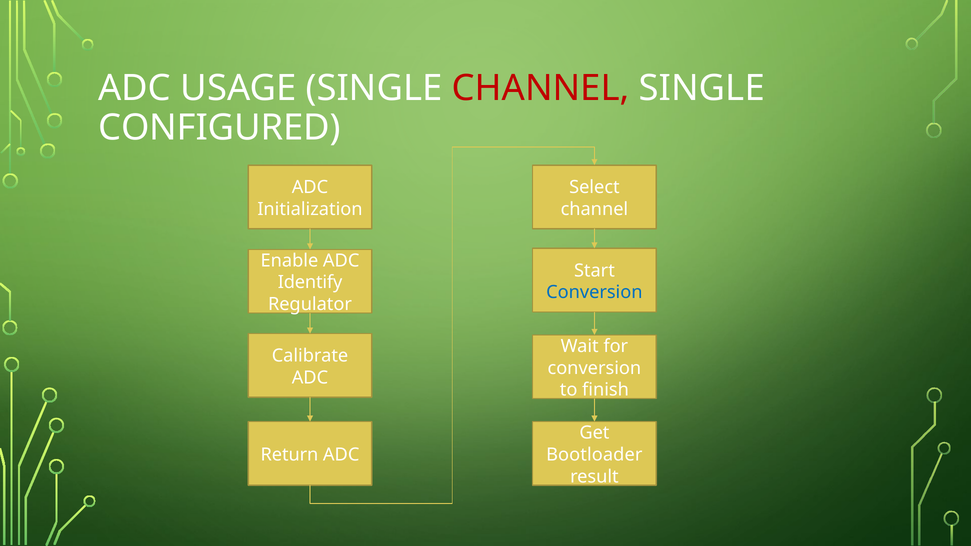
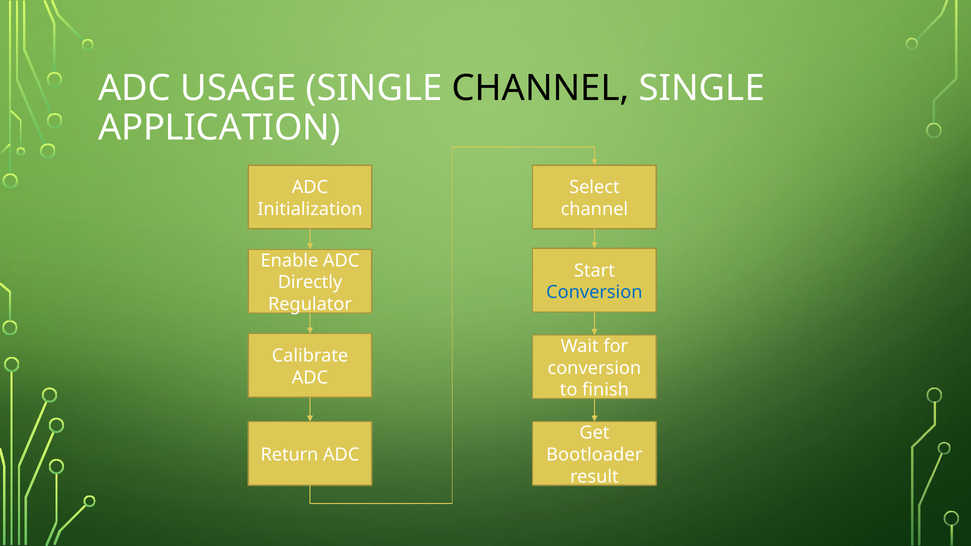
CHANNEL colour: red -> black (541, 88)
CONFIGURED: CONFIGURED -> APPLICATION (219, 128)
Identify: Identify -> Directly (310, 283)
